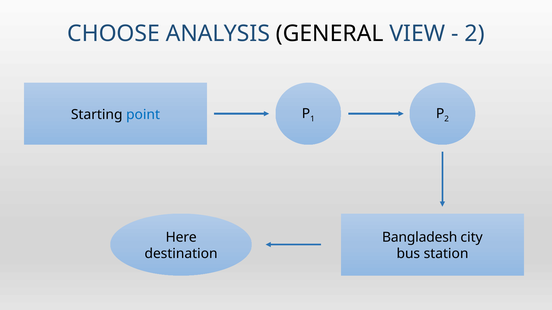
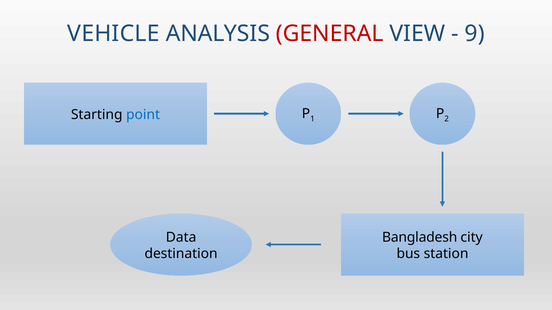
CHOOSE: CHOOSE -> VEHICLE (113, 34)
GENERAL colour: black -> red (330, 34)
2: 2 -> 9 (475, 34)
Here: Here -> Data (181, 238)
